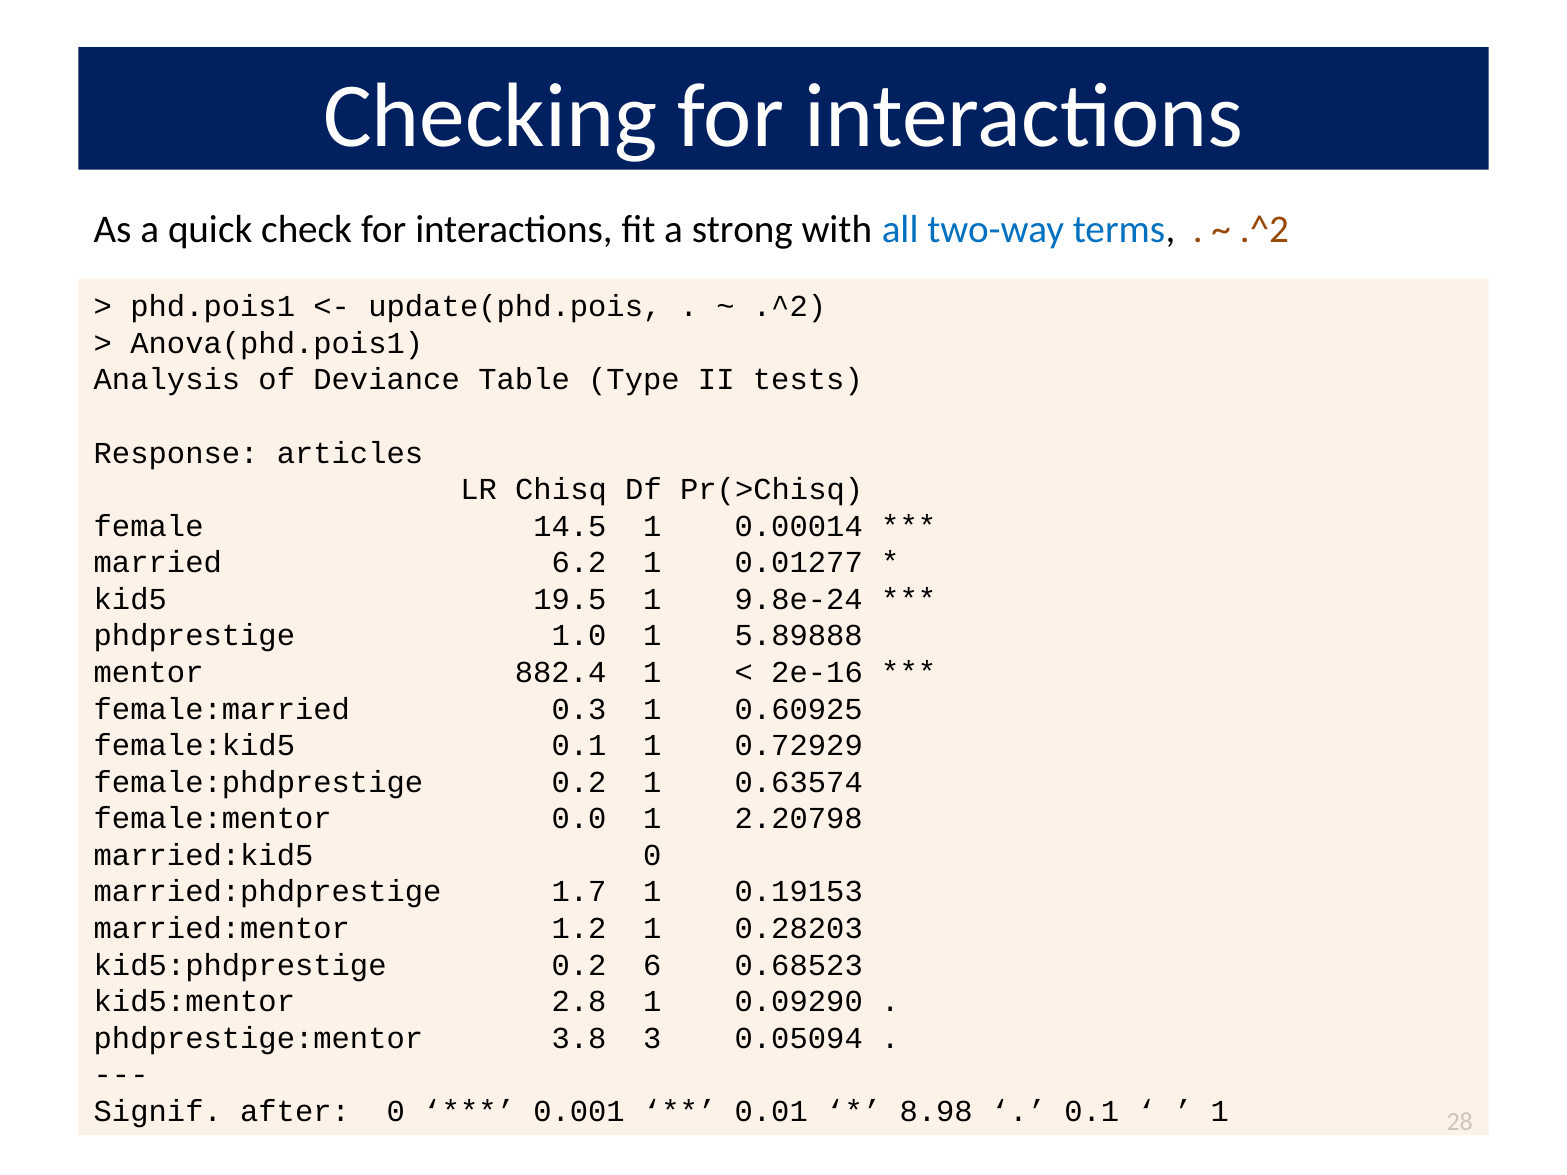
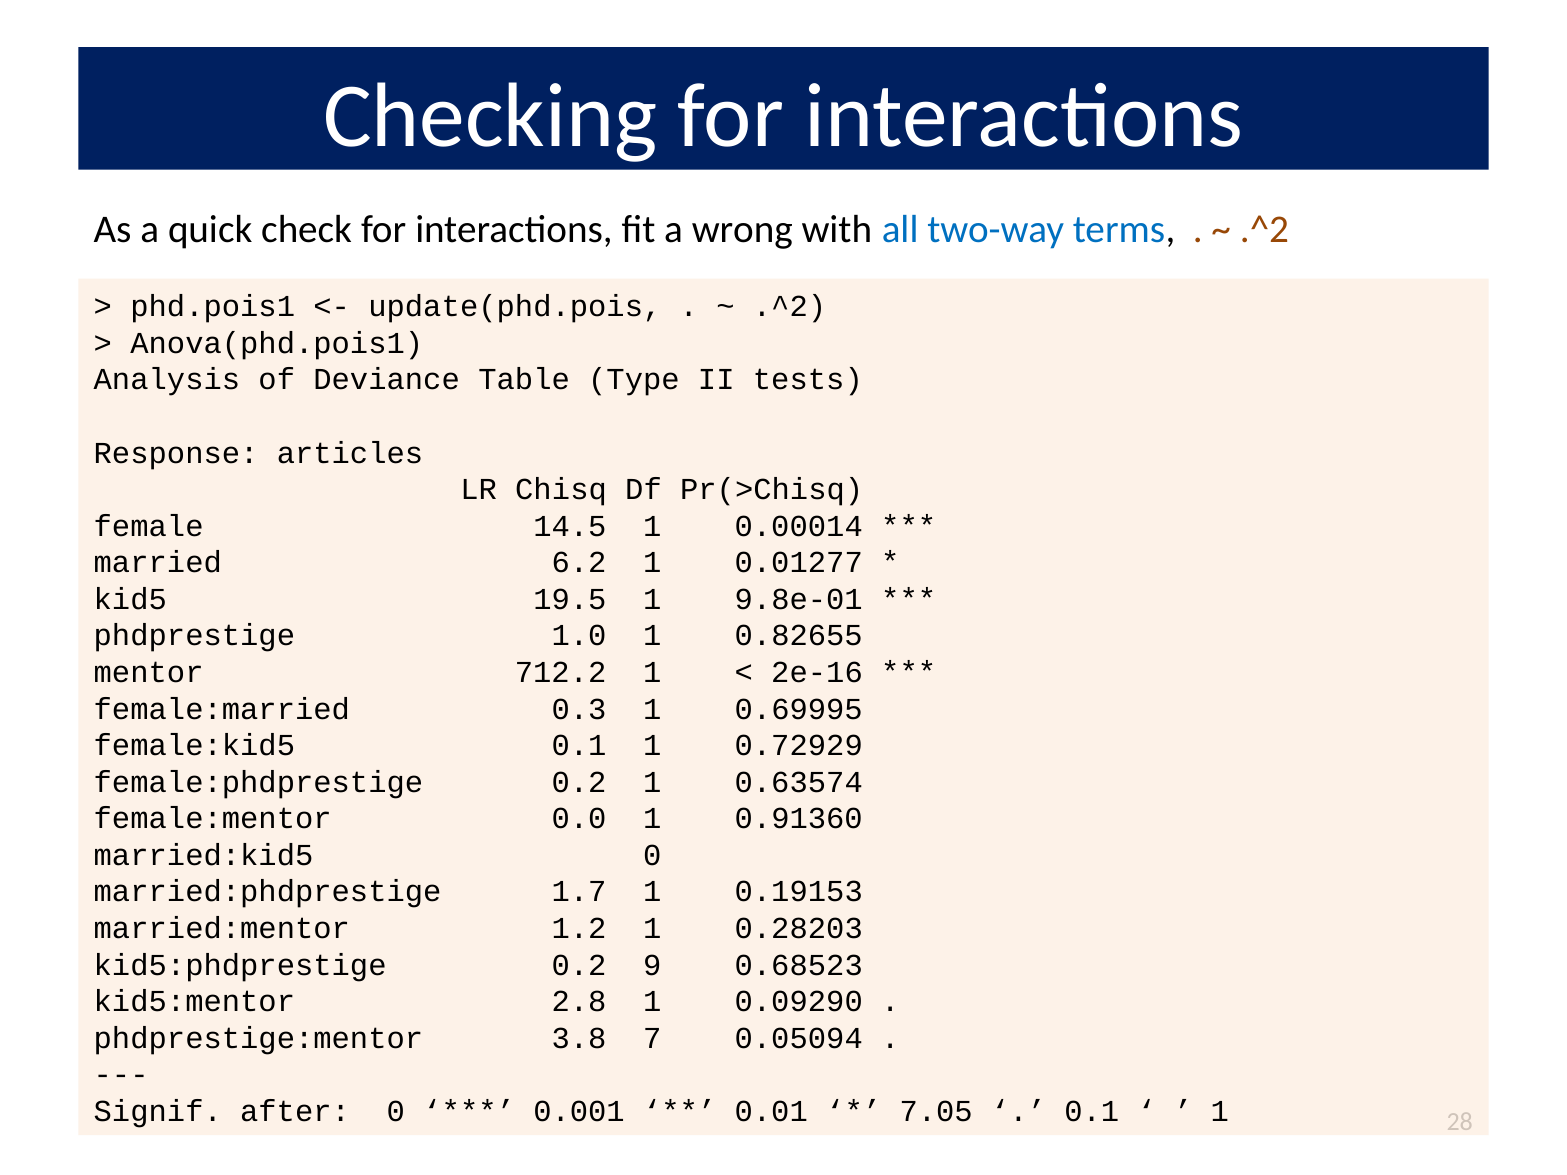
strong: strong -> wrong (742, 230)
9.8e-24: 9.8e-24 -> 9.8e-01 (799, 599)
5.89888: 5.89888 -> 0.82655 (799, 636)
882.4: 882.4 -> 712.2 (561, 673)
0.60925: 0.60925 -> 0.69995 (799, 709)
2.20798: 2.20798 -> 0.91360 (799, 819)
6: 6 -> 9 (652, 965)
3: 3 -> 7 (652, 1038)
8.98: 8.98 -> 7.05 (936, 1112)
